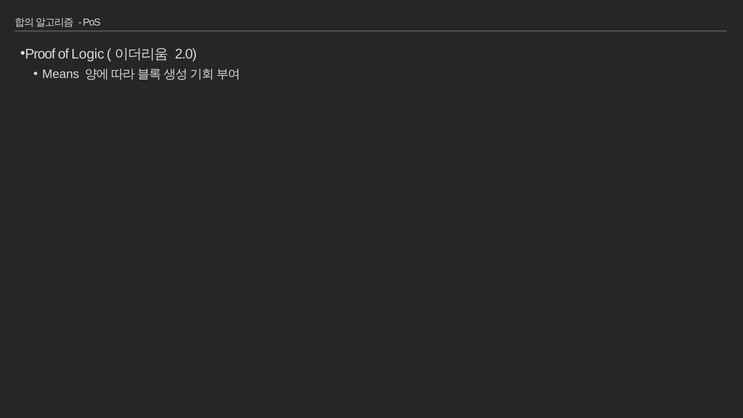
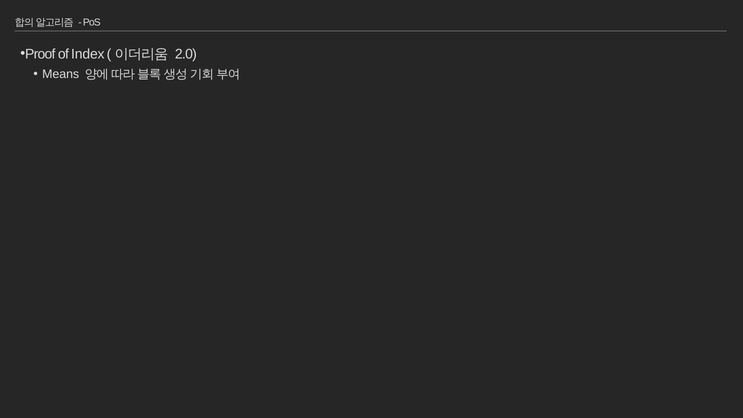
Logic: Logic -> Index (88, 54)
